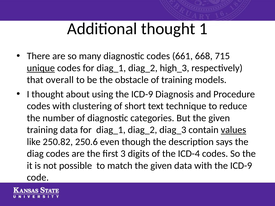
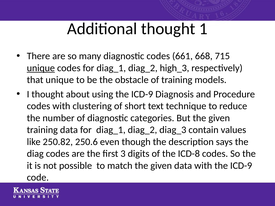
that overall: overall -> unique (60, 80)
values underline: present -> none (233, 130)
ICD-4: ICD-4 -> ICD-8 (189, 154)
